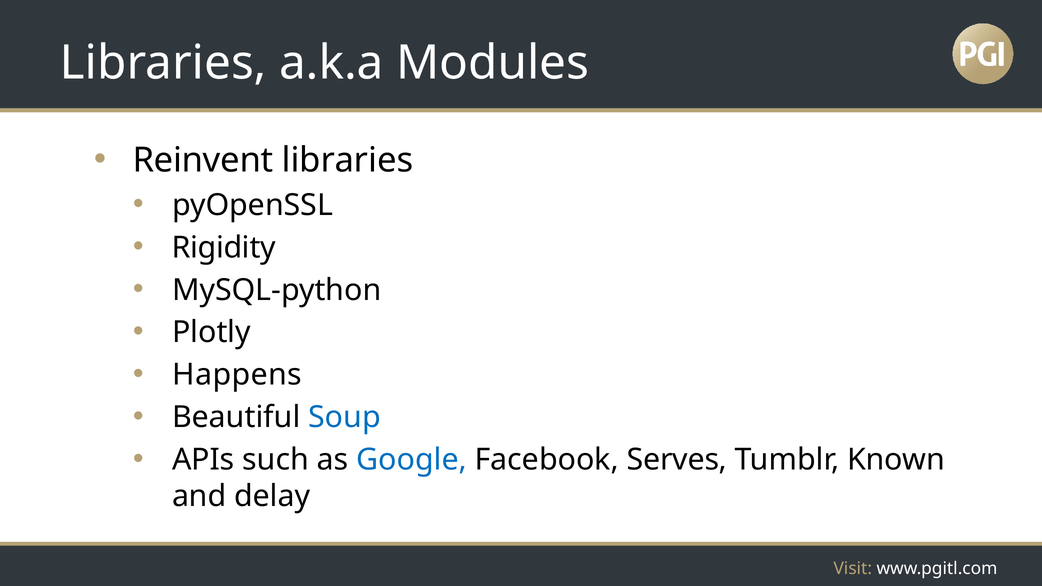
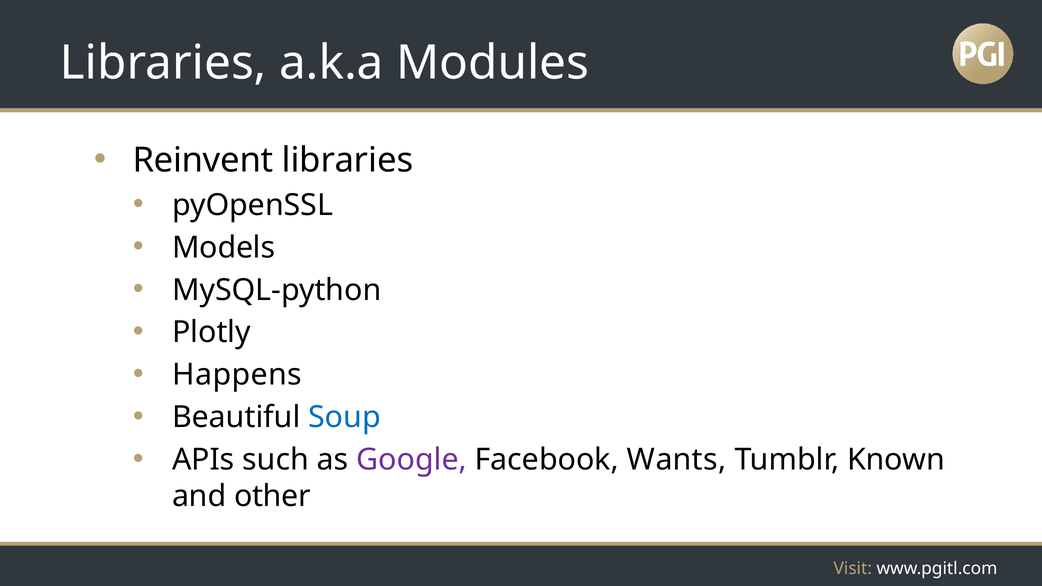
Rigidity: Rigidity -> Models (224, 248)
Google colour: blue -> purple (412, 460)
Serves: Serves -> Wants (677, 460)
delay: delay -> other (272, 496)
